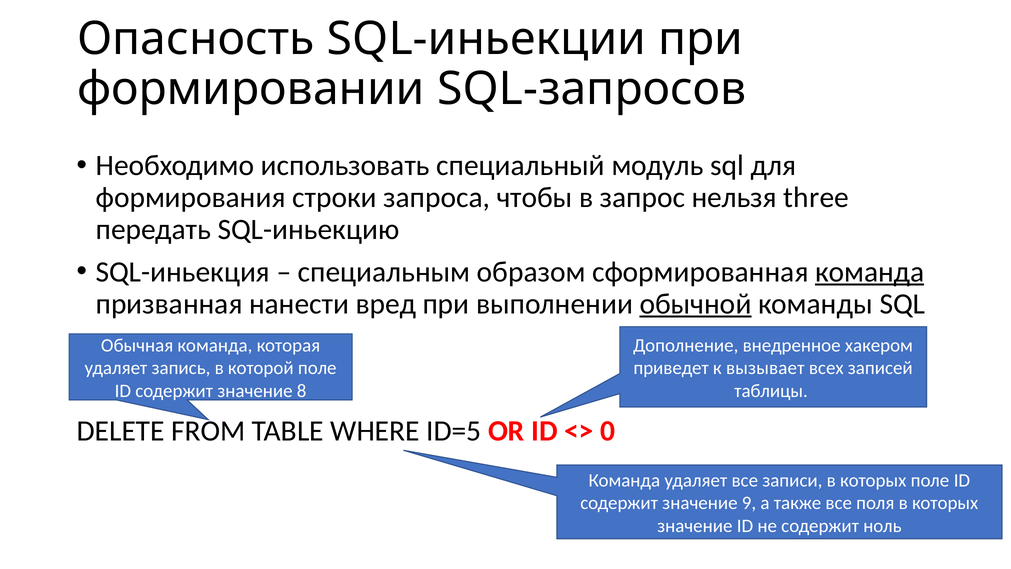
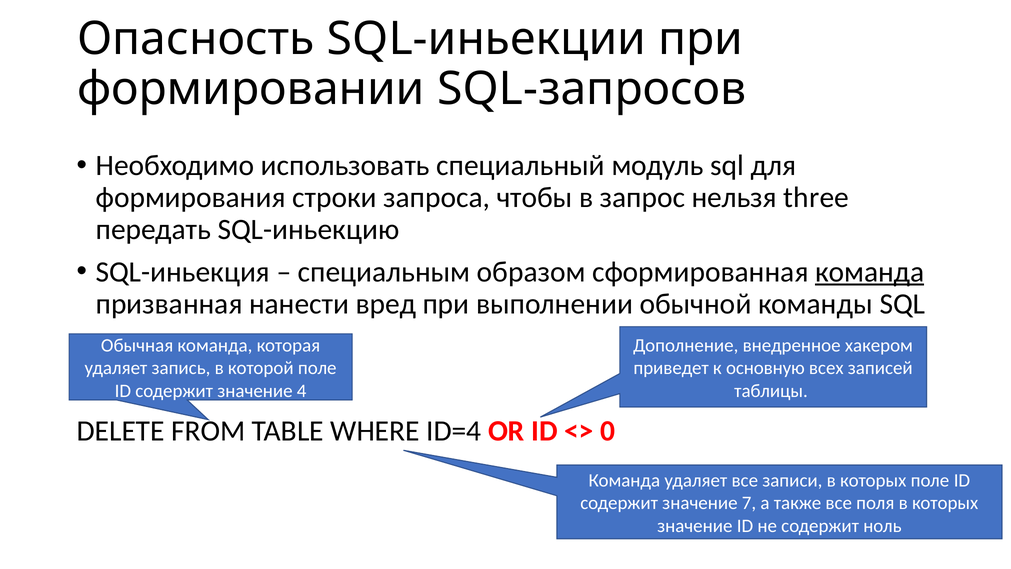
обычной underline: present -> none (696, 304)
вызывает: вызывает -> основную (765, 368)
8: 8 -> 4 (302, 391)
ID=5: ID=5 -> ID=4 (454, 431)
9: 9 -> 7 (749, 503)
